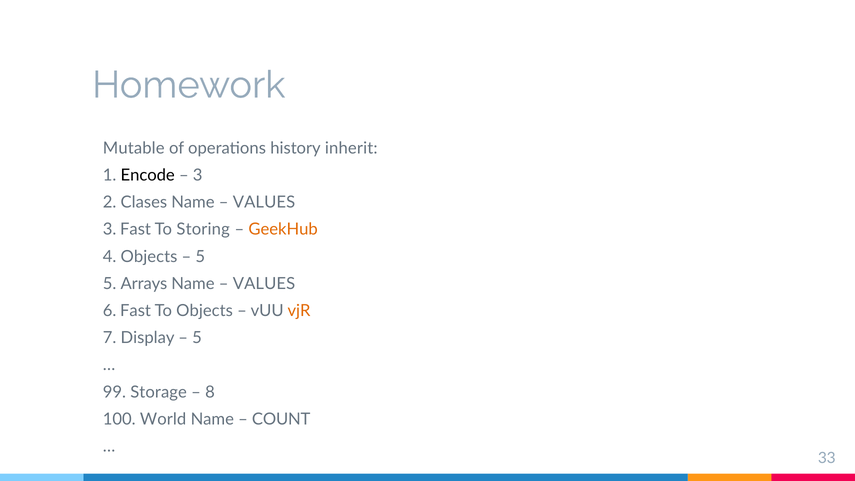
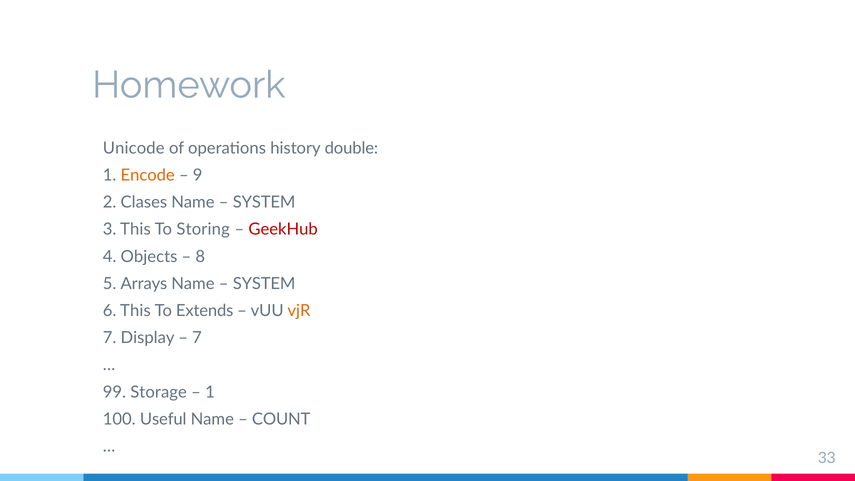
Mutable: Mutable -> Unicode (134, 148)
inherit: inherit -> double (351, 148)
Encode colour: black -> orange (148, 175)
3: 3 -> 9 (198, 175)
VALUES: VALUES -> SYSTEM (264, 202)
3 Fast: Fast -> This (135, 229)
GeekHub colour: orange -> red (283, 229)
5: 5 -> 8 (200, 257)
VALUES: VALUES -> SYSTEM (264, 284)
6 Fast: Fast -> This (135, 311)
To Objects: Objects -> Extends (205, 311)
5: 5 -> 7 (197, 338)
8: 8 -> 1 (210, 392)
World: World -> Useful (163, 419)
